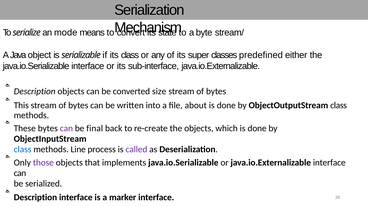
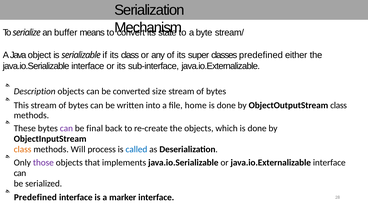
mode: mode -> buffer (66, 33)
about: about -> home (196, 105)
class colour: blue -> orange (23, 149)
Line: Line -> Will (78, 149)
called colour: purple -> blue (136, 149)
Description: Description -> Predefined (35, 197)
